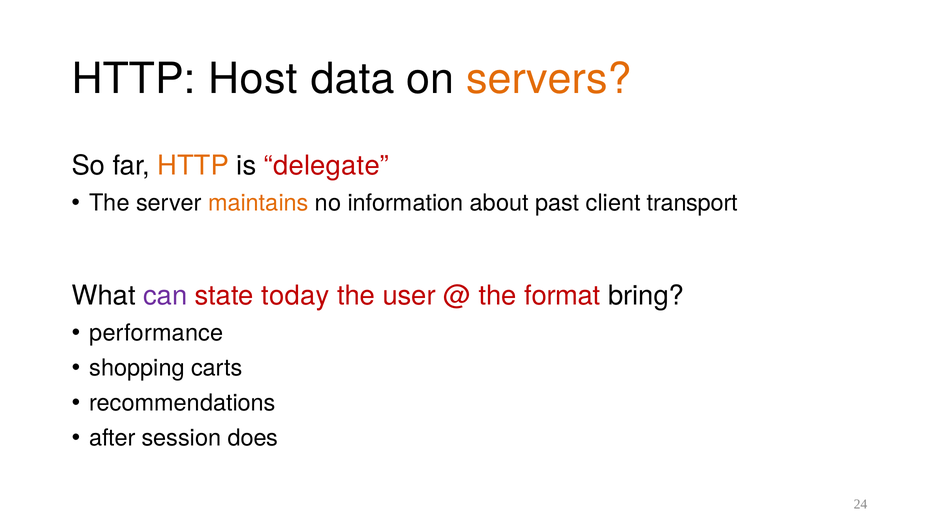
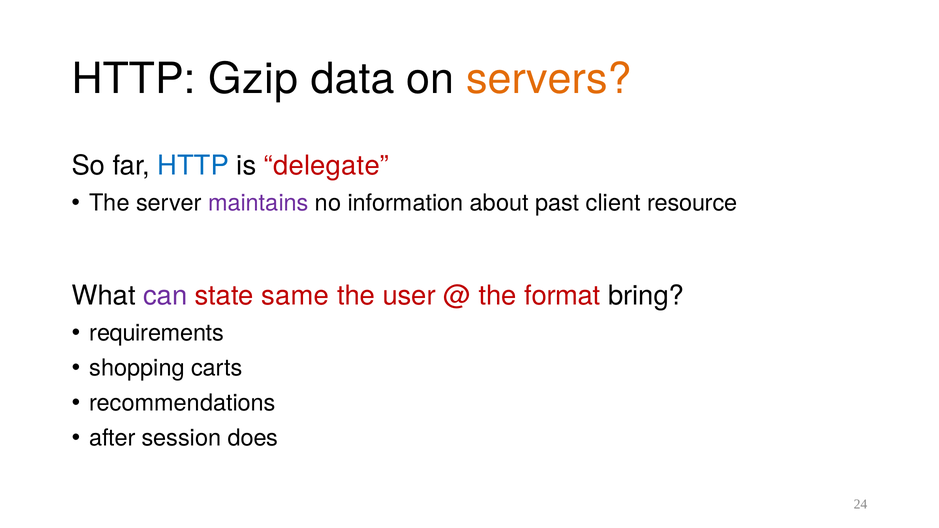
Host: Host -> Gzip (253, 79)
HTTP colour: orange -> blue (193, 166)
maintains colour: orange -> purple (258, 203)
transport: transport -> resource (692, 203)
today: today -> same (295, 296)
performance: performance -> requirements (157, 333)
